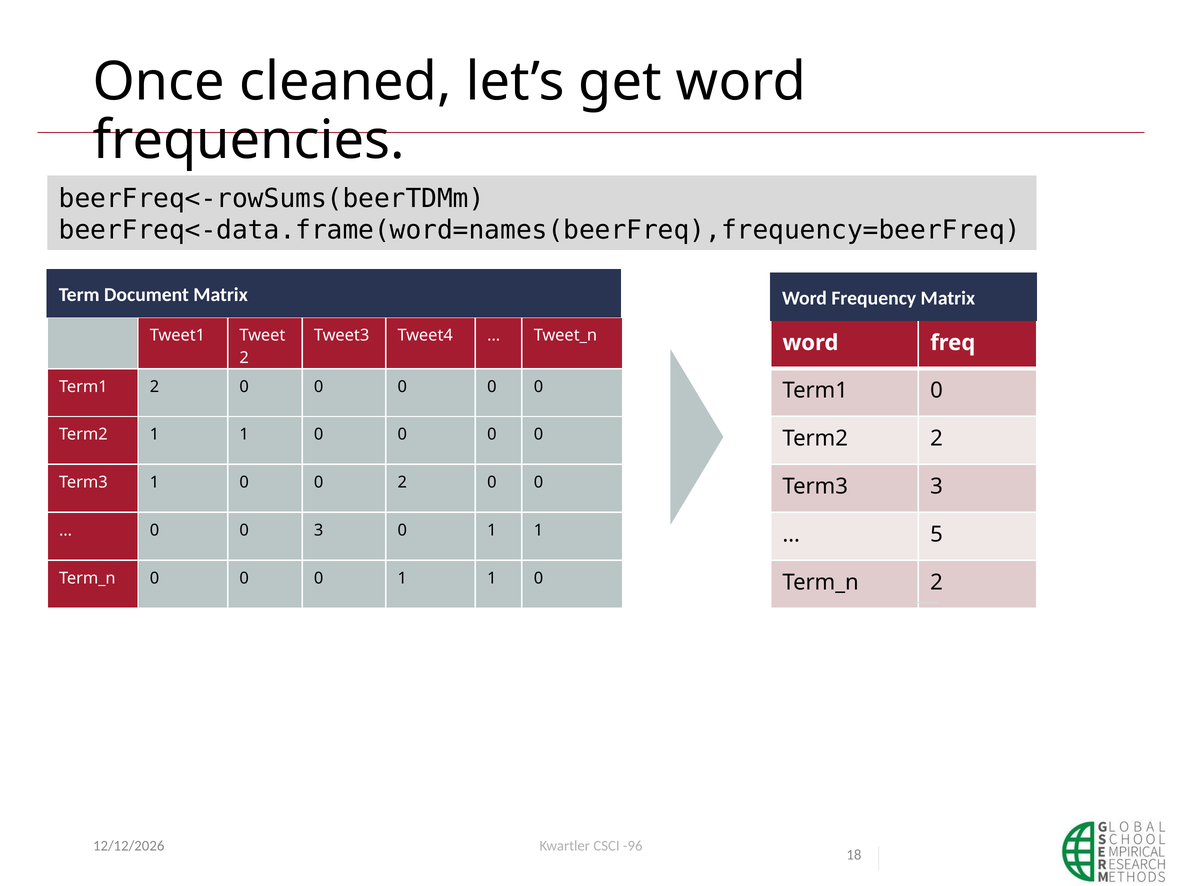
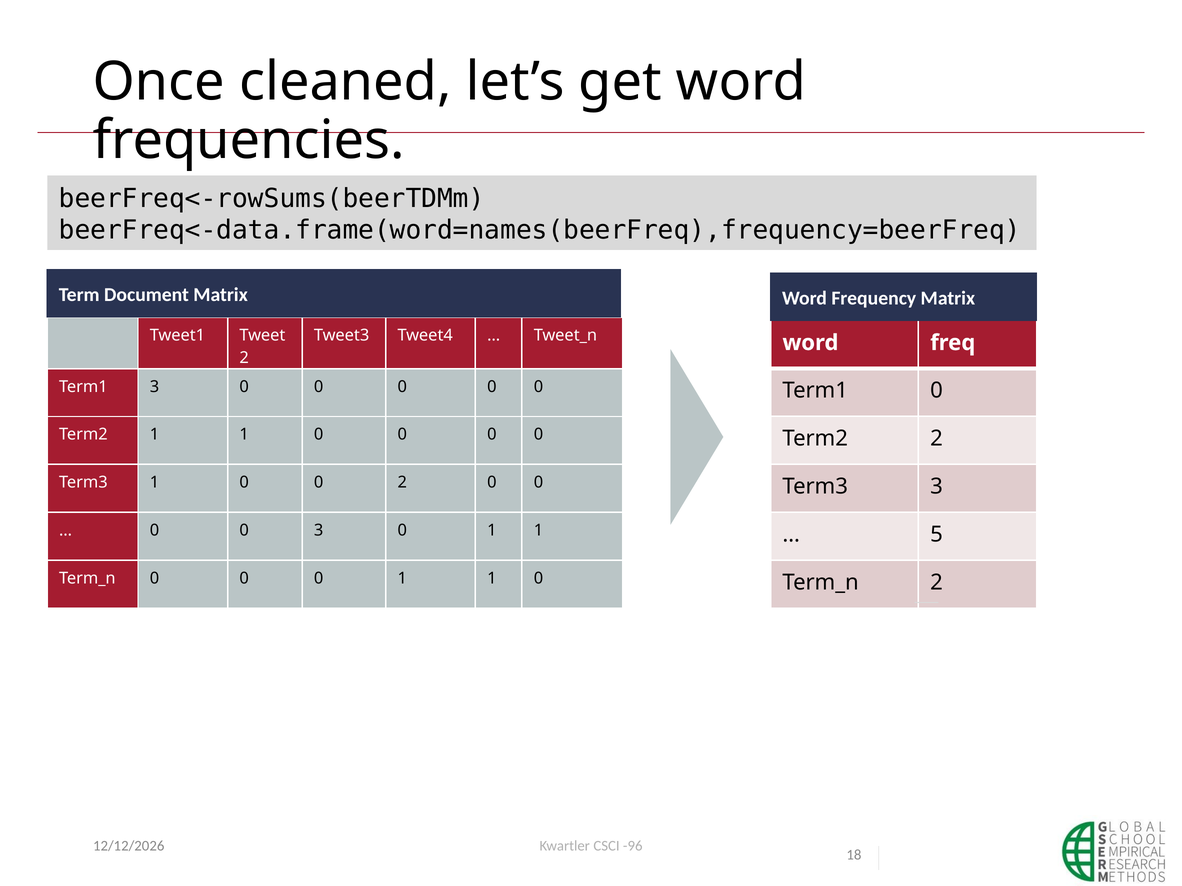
Term1 2: 2 -> 3 (154, 387)
